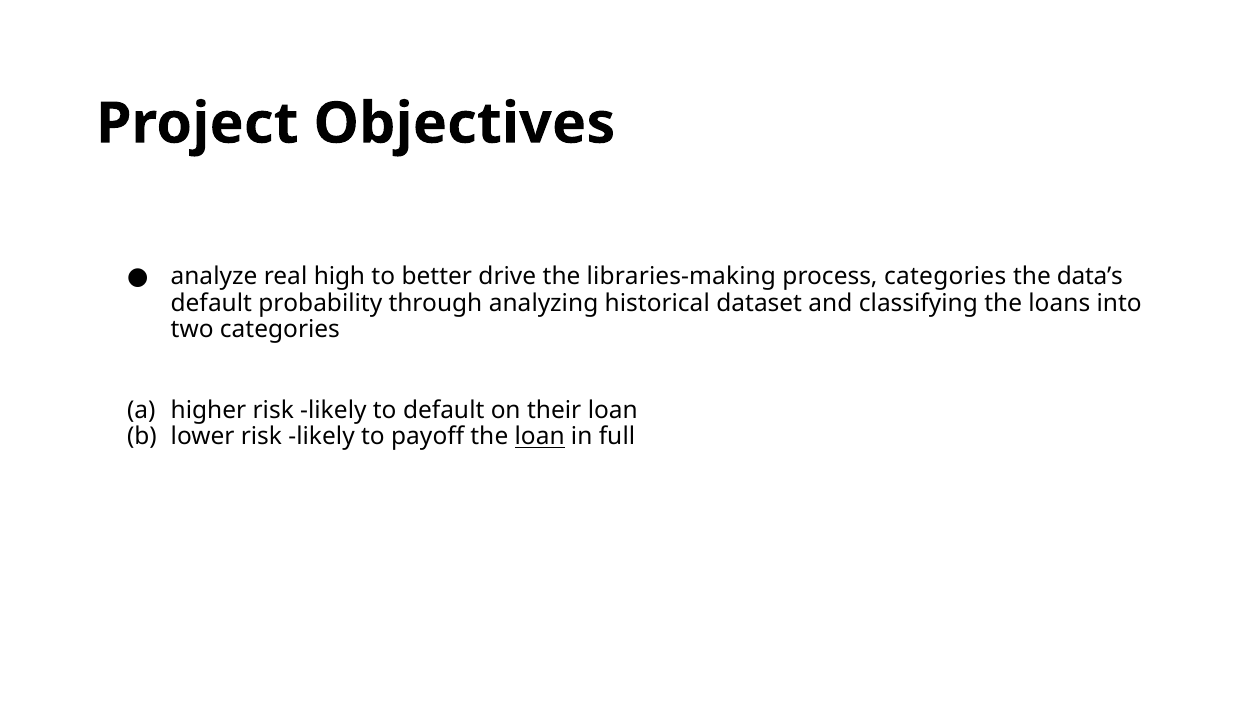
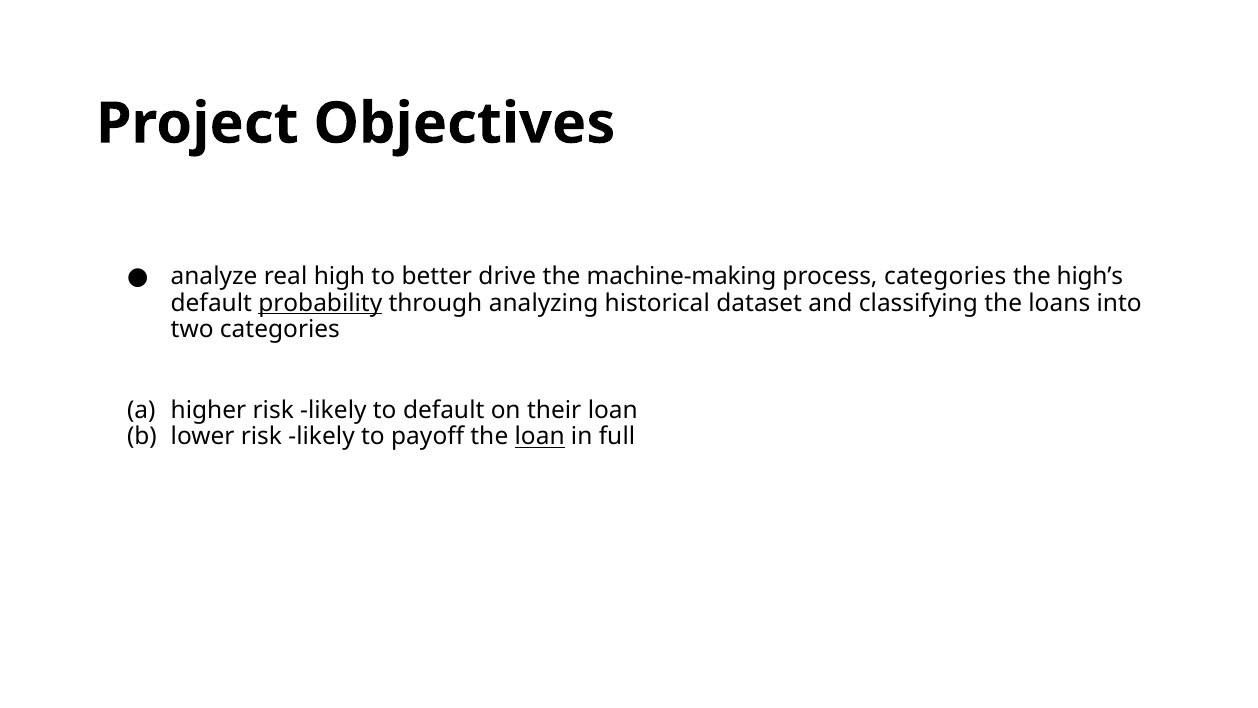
libraries-making: libraries-making -> machine-making (682, 276)
data’s: data’s -> high’s (1090, 276)
probability underline: none -> present (320, 303)
